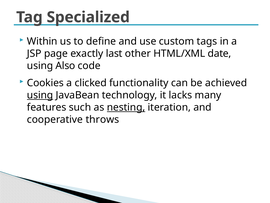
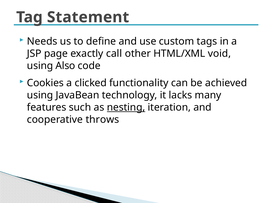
Specialized: Specialized -> Statement (88, 17)
Within: Within -> Needs (42, 41)
last: last -> call (114, 53)
date: date -> void (219, 53)
using underline: present -> none (40, 95)
